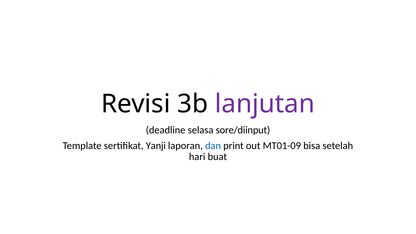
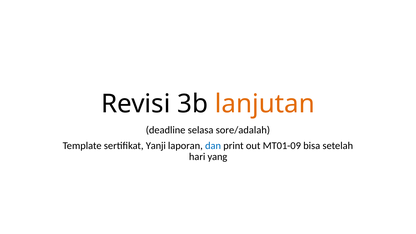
lanjutan colour: purple -> orange (265, 104)
sore/diinput: sore/diinput -> sore/adalah (243, 130)
buat: buat -> yang (217, 157)
